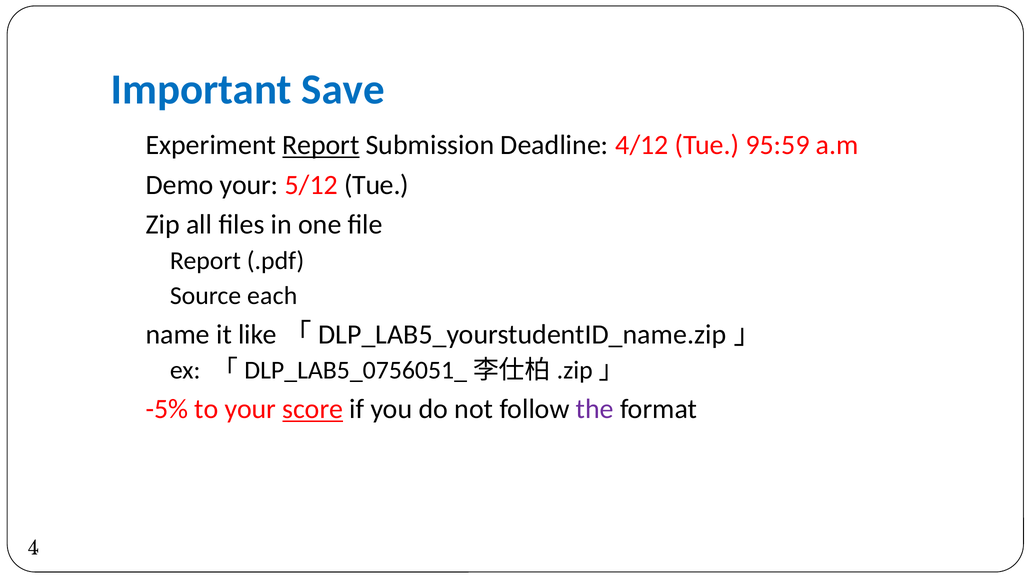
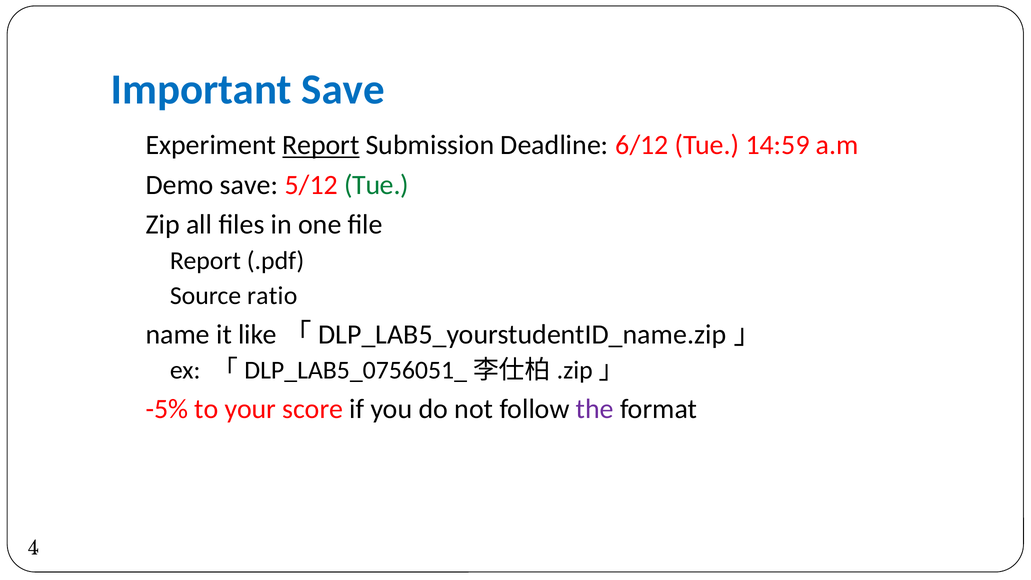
4/12: 4/12 -> 6/12 (642, 145)
95:59: 95:59 -> 14:59 (778, 145)
your: your -> save (249, 185)
Tue colour: black -> green (376, 185)
each: each -> ratio (272, 296)
score underline: present -> none (313, 409)
